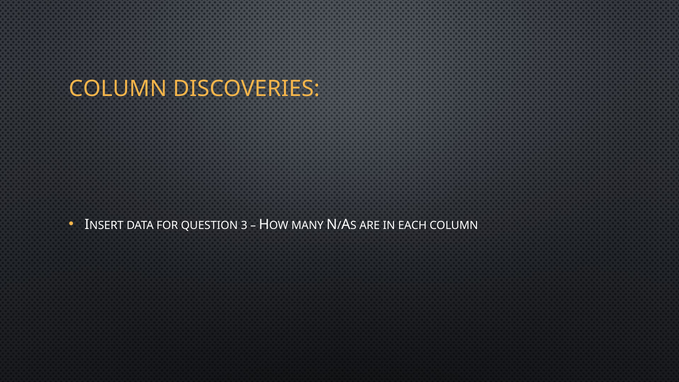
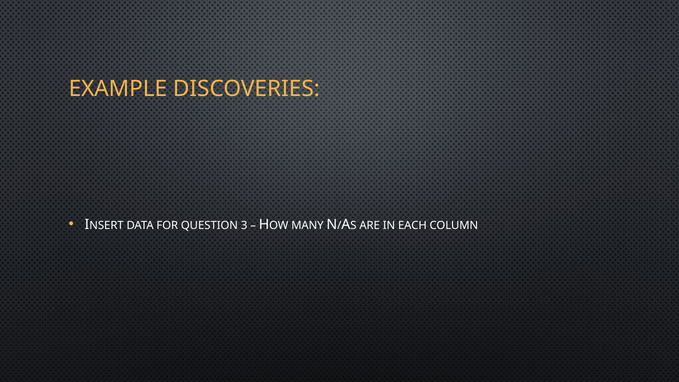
COLUMN: COLUMN -> EXAMPLE (118, 89)
